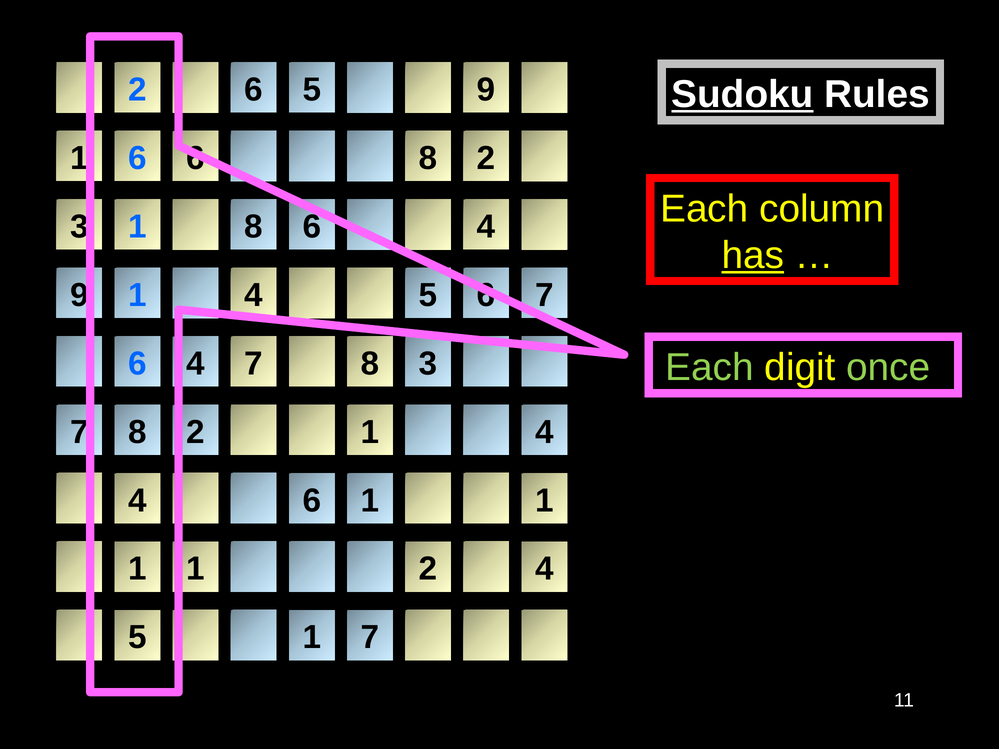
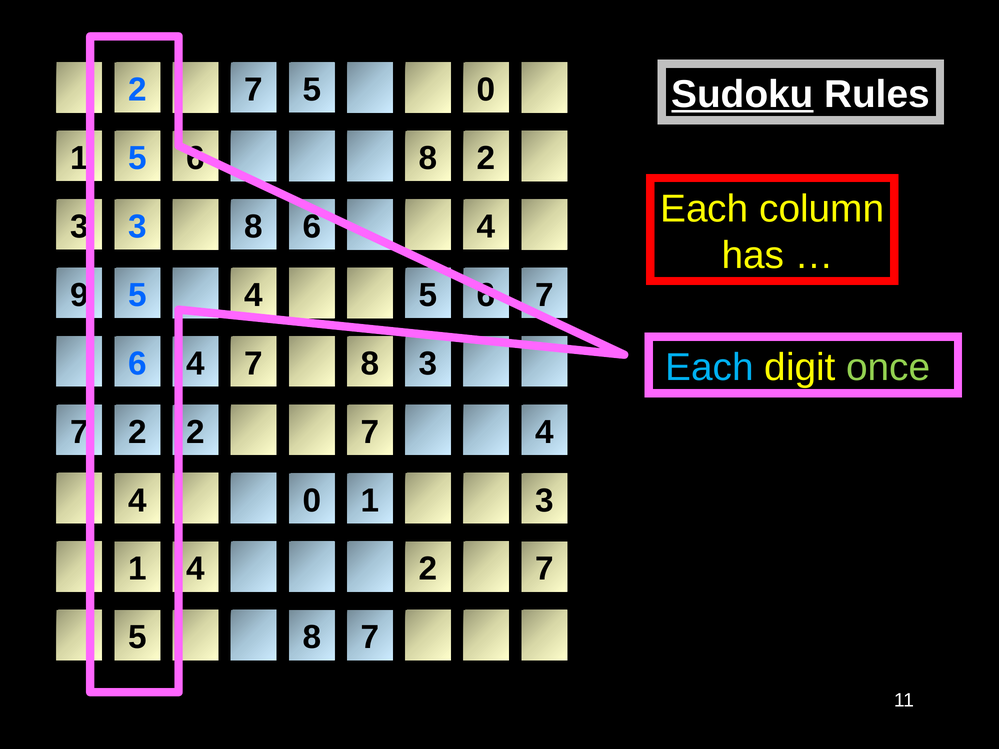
6: 6 -> 7 (254, 90)
5 9: 9 -> 0 (486, 90)
6: 6 -> 5 (137, 158)
1: 1 -> 3 (137, 227)
has underline: present -> none (753, 256)
1: 1 -> 5 (137, 295)
Each colour: light green -> light blue (710, 368)
8: 8 -> 2 (137, 432)
1: 1 -> 7 (370, 432)
4 6: 6 -> 0 (312, 501)
1: 1 -> 3 (544, 501)
1: 1 -> 4 (196, 569)
4: 4 -> 7 (544, 569)
5 1: 1 -> 8 (312, 638)
